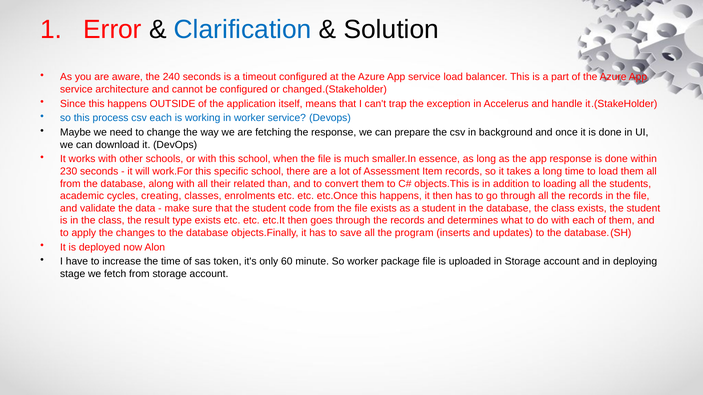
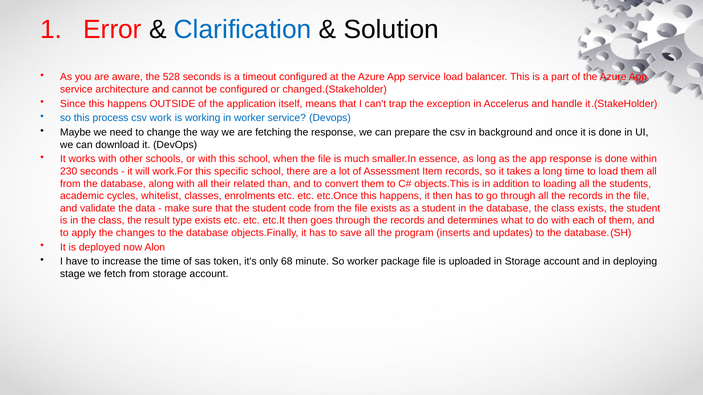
240: 240 -> 528 (171, 77)
csv each: each -> work (161, 118)
creating: creating -> whitelist (161, 196)
60: 60 -> 68 (287, 262)
